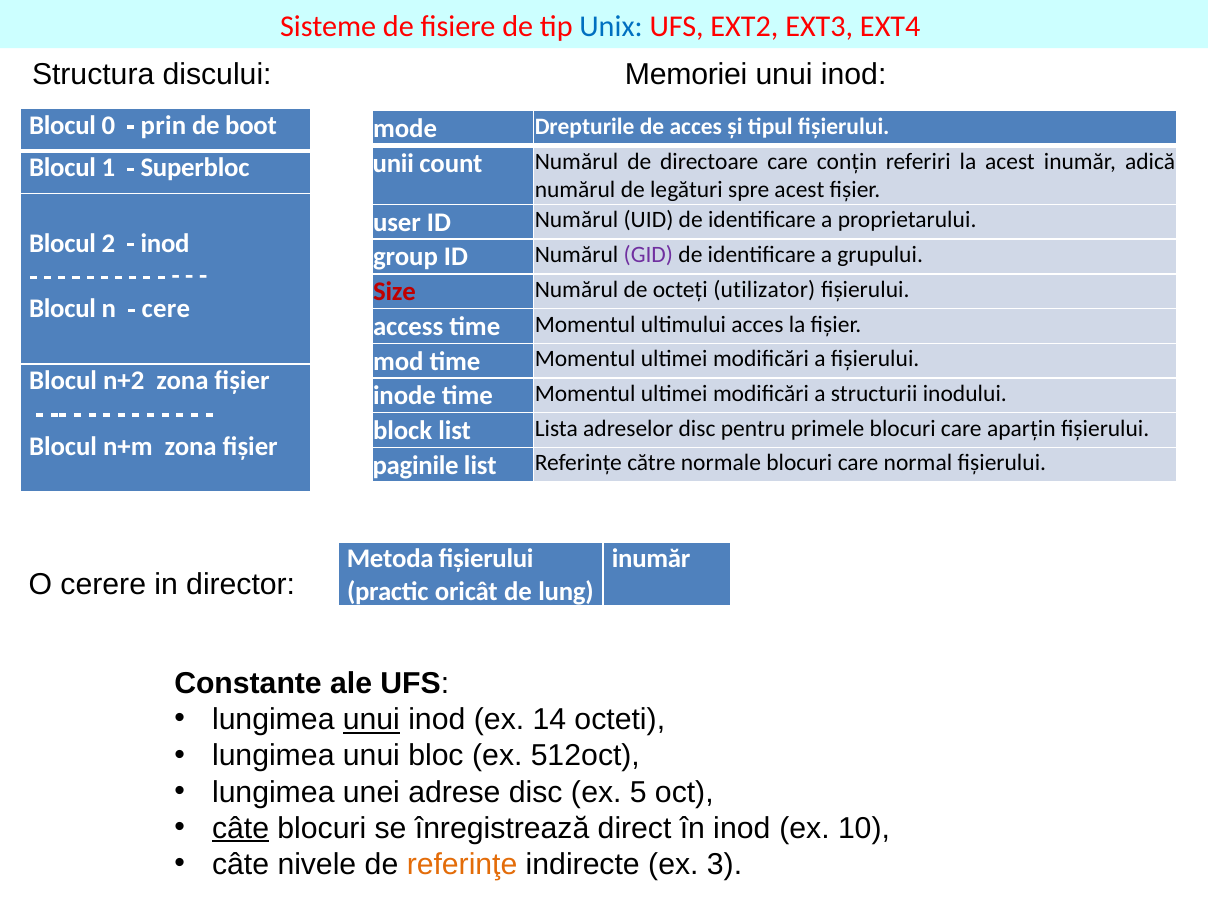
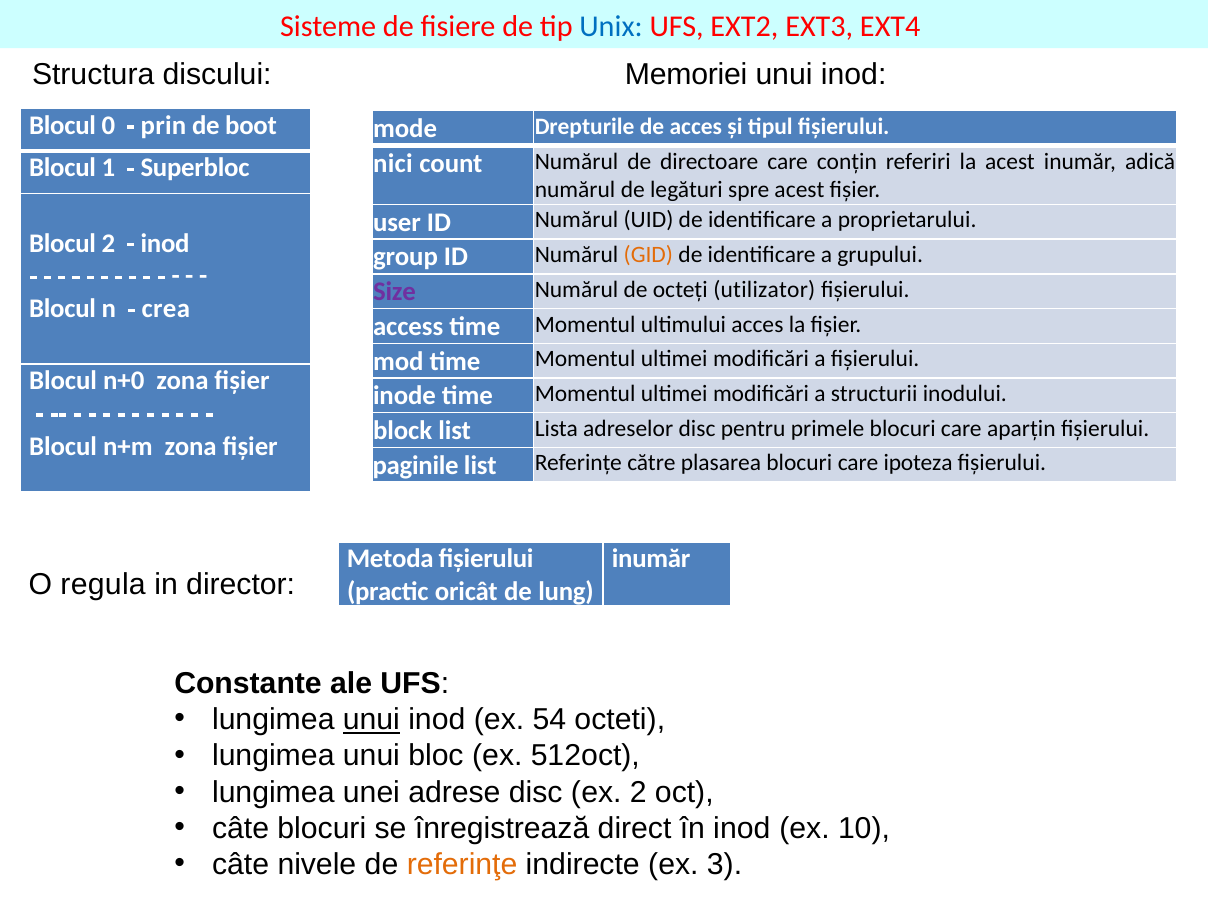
unii: unii -> nici (393, 163)
GID colour: purple -> orange (648, 255)
Size colour: red -> purple (394, 292)
cere: cere -> crea (166, 309)
n+2: n+2 -> n+0 (124, 381)
normale: normale -> plasarea (721, 463)
normal: normal -> ipoteza (918, 463)
cerere: cerere -> regula (103, 584)
14: 14 -> 54 (549, 720)
ex 5: 5 -> 2 (638, 792)
câte underline: present -> none (241, 828)
